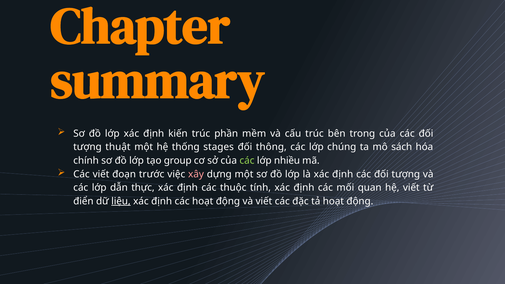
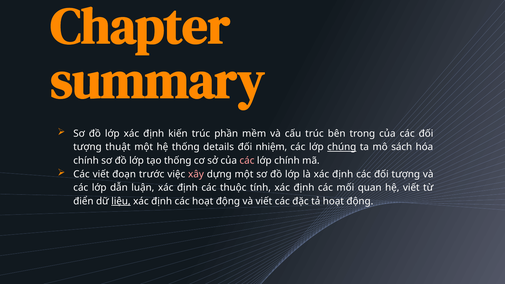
stages: stages -> details (219, 147)
thông: thông -> nhiệm (271, 147)
chúng underline: none -> present (342, 147)
tạo group: group -> thống (178, 161)
các colour: light green -> pink (247, 161)
lớp nhiều: nhiều -> chính (287, 161)
thực: thực -> luận (143, 188)
